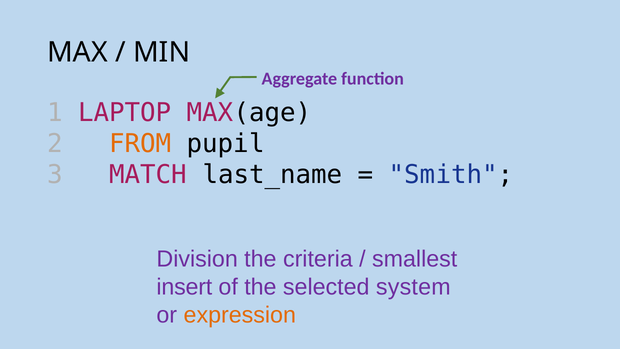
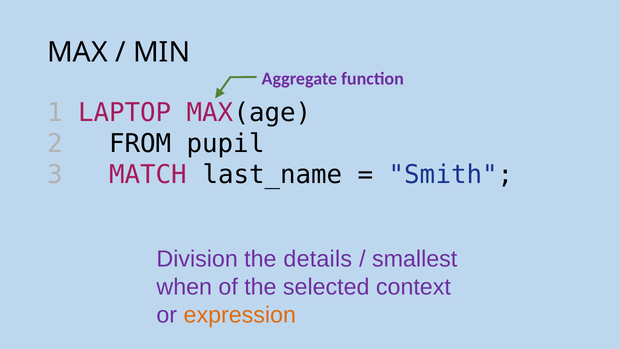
FROM colour: orange -> black (140, 143)
criteria: criteria -> details (318, 259)
insert: insert -> when (184, 287)
system: system -> context (413, 287)
